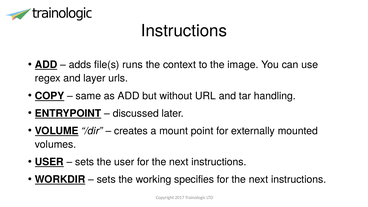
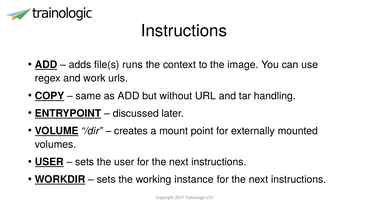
layer: layer -> work (94, 78)
specifies: specifies -> instance (194, 180)
